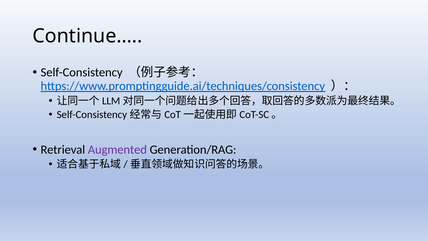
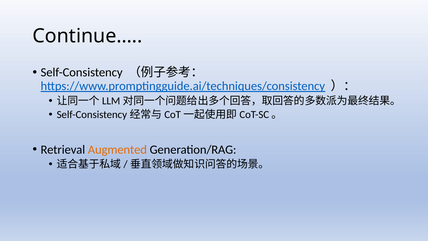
Augmented colour: purple -> orange (117, 150)
